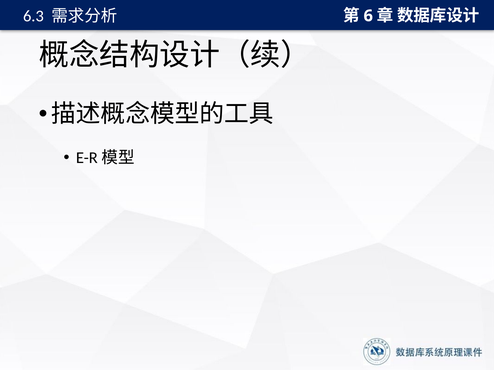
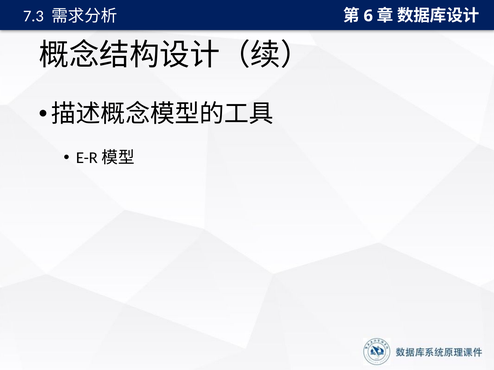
6.3: 6.3 -> 7.3 (33, 16)
